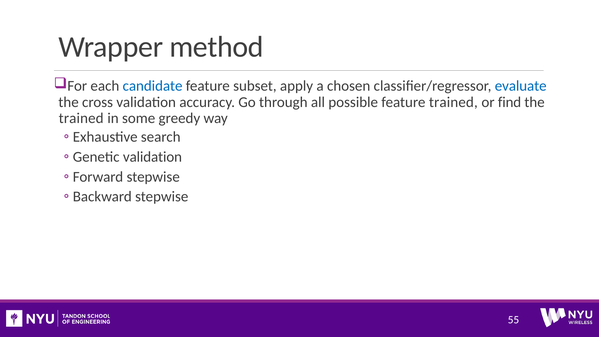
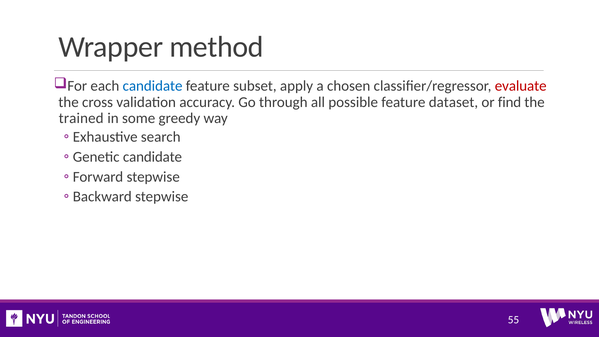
evaluate colour: blue -> red (521, 86)
feature trained: trained -> dataset (453, 102)
validation: validation -> candidate (152, 157)
